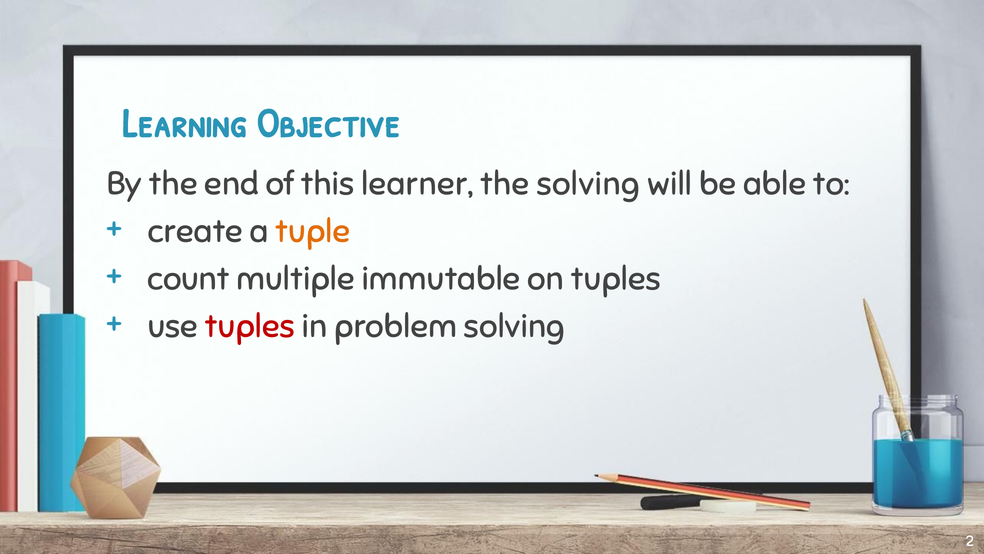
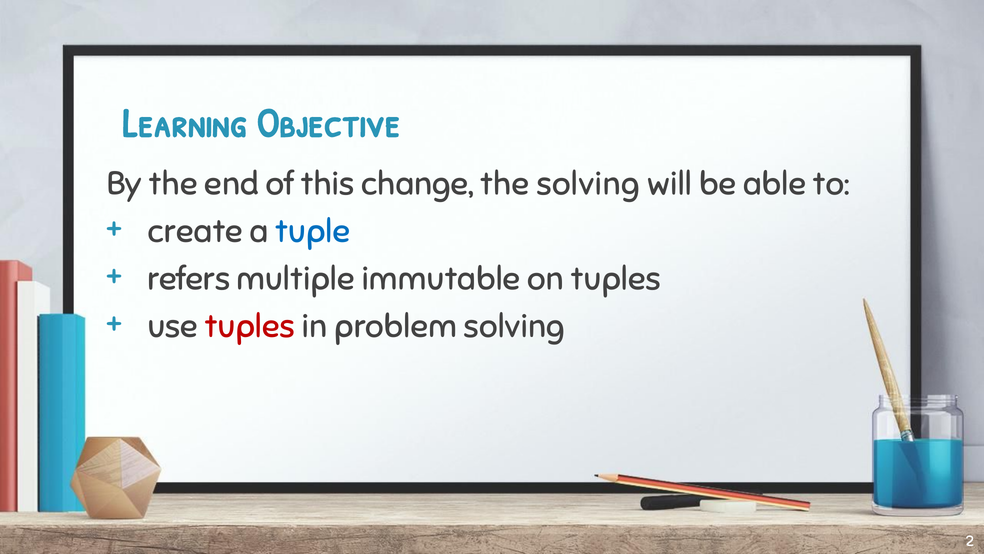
learner: learner -> change (417, 184)
tuple colour: orange -> blue (313, 231)
count: count -> refers (189, 279)
